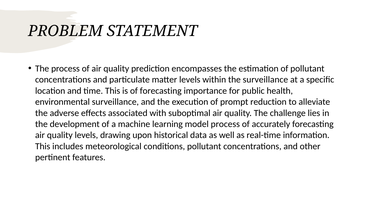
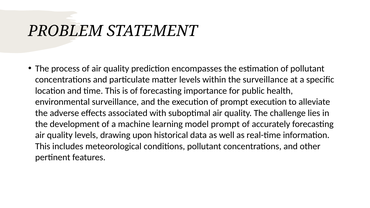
prompt reduction: reduction -> execution (268, 102)
model process: process -> prompt (225, 124)
